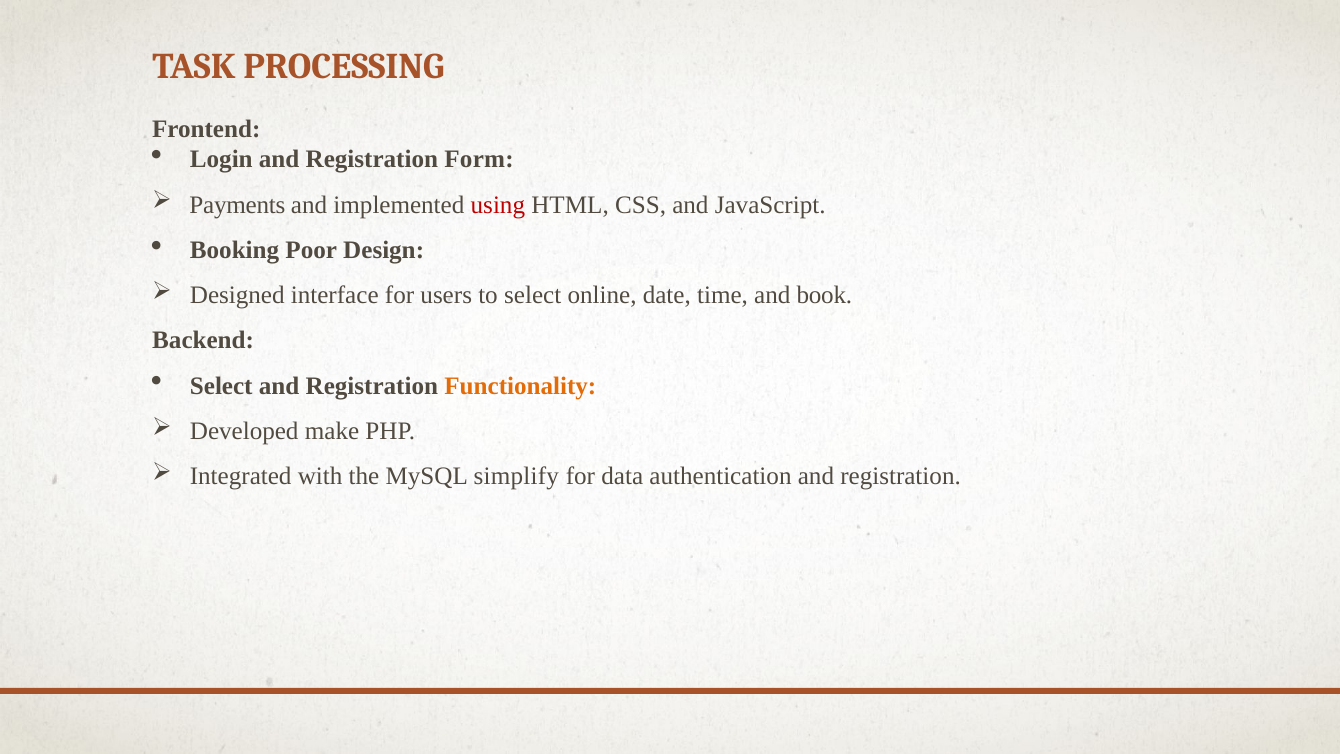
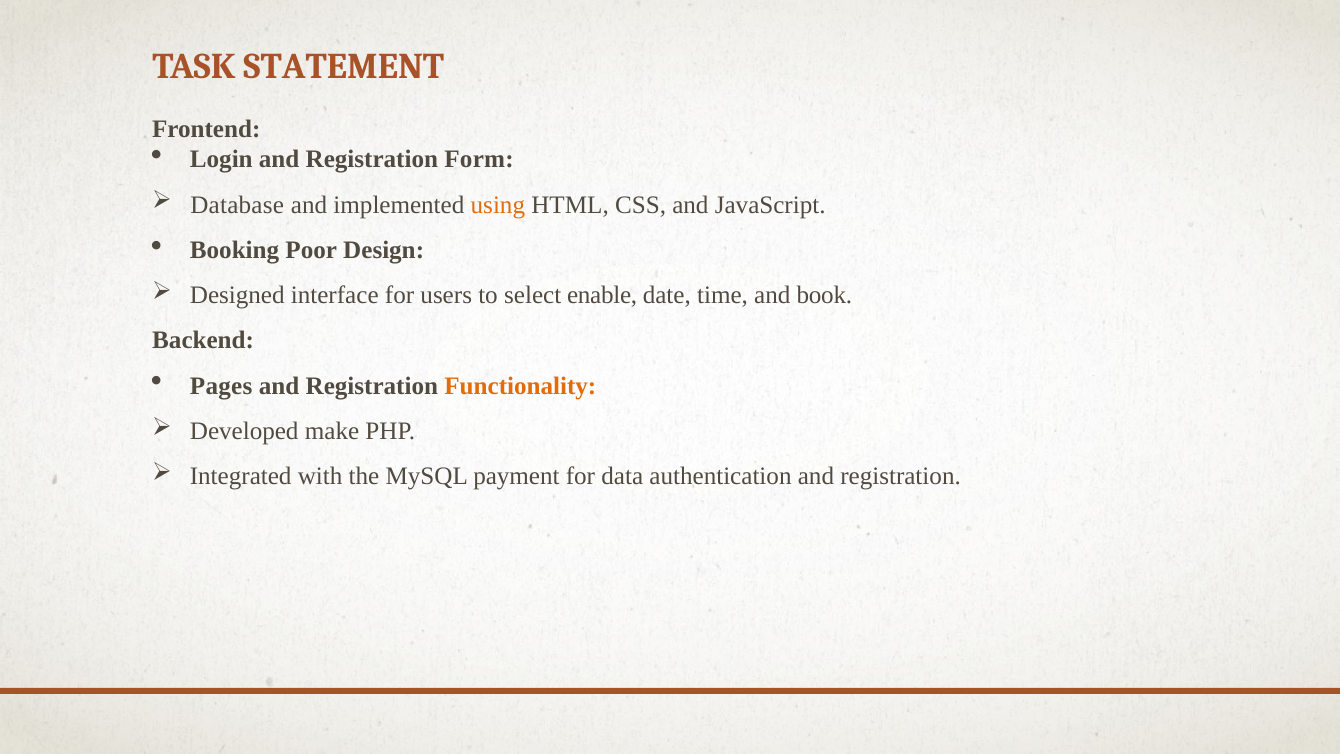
PROCESSING: PROCESSING -> STATEMENT (344, 66)
Payments: Payments -> Database (237, 205)
using colour: red -> orange (498, 205)
online: online -> enable (602, 295)
Select: Select -> Pages (221, 386)
simplify: simplify -> payment (516, 476)
